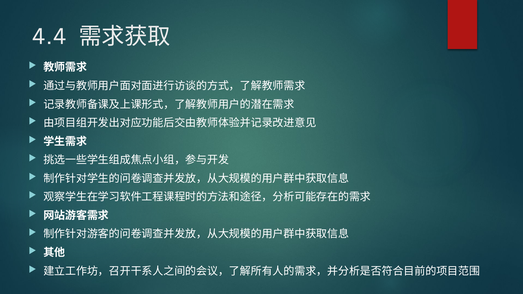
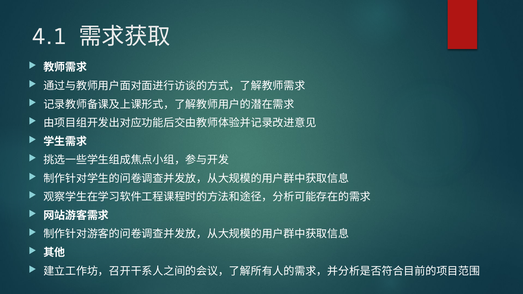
4.4: 4.4 -> 4.1 (49, 37)
